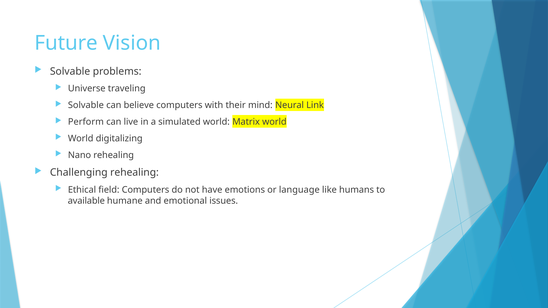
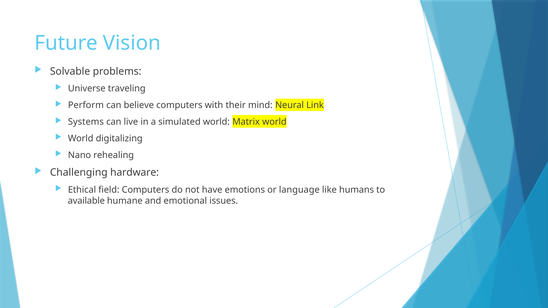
Solvable: Solvable -> Perform (86, 105)
Perform: Perform -> Systems (86, 122)
Challenging rehealing: rehealing -> hardware (135, 173)
